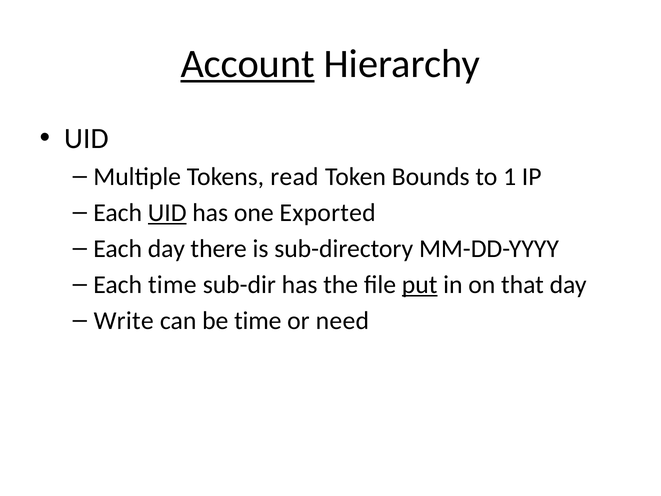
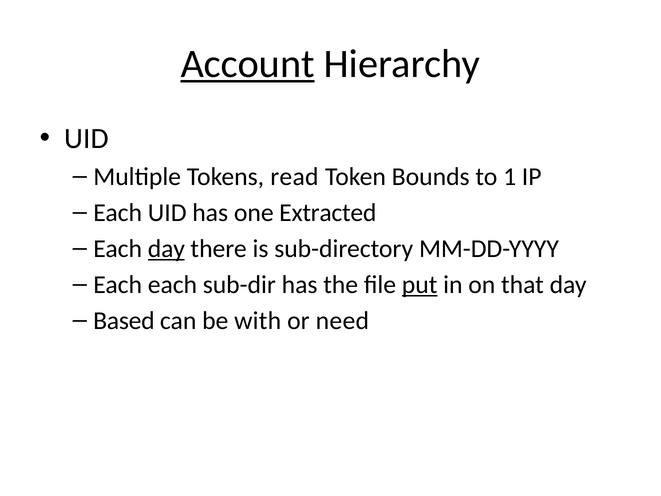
UID underline: present -> none (167, 213)
Exported: Exported -> Extracted (328, 213)
day underline: none -> present (166, 249)
Each time: time -> each (172, 285)
Write: Write -> Based (124, 321)
be time: time -> with (258, 321)
